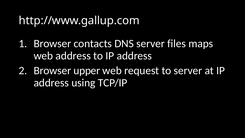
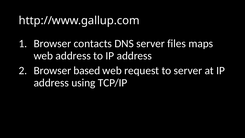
upper: upper -> based (87, 70)
